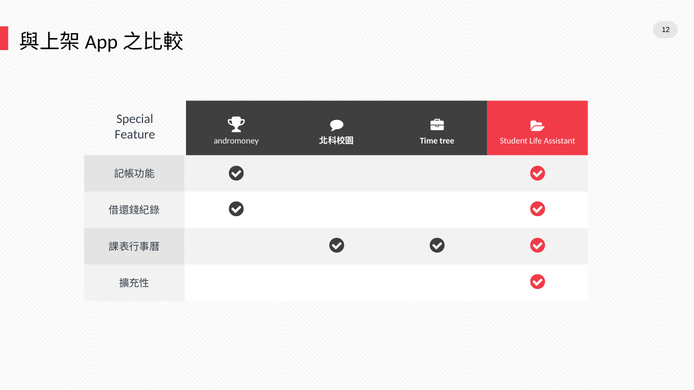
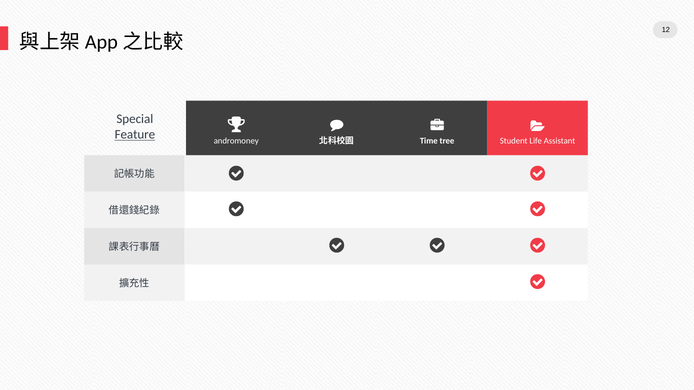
Feature underline: none -> present (135, 135)
